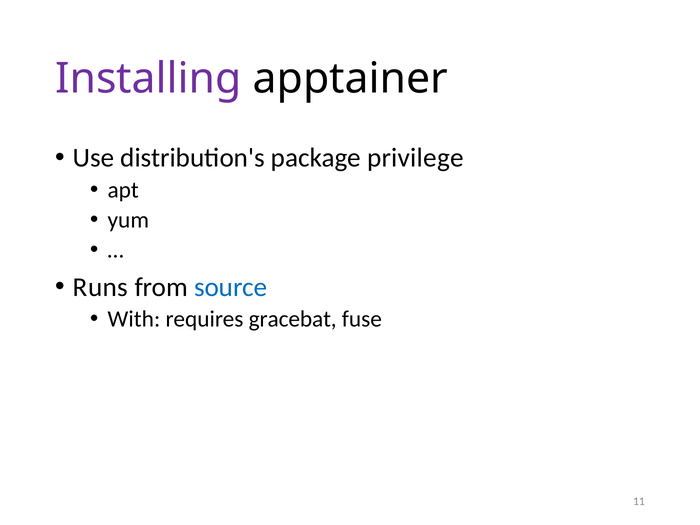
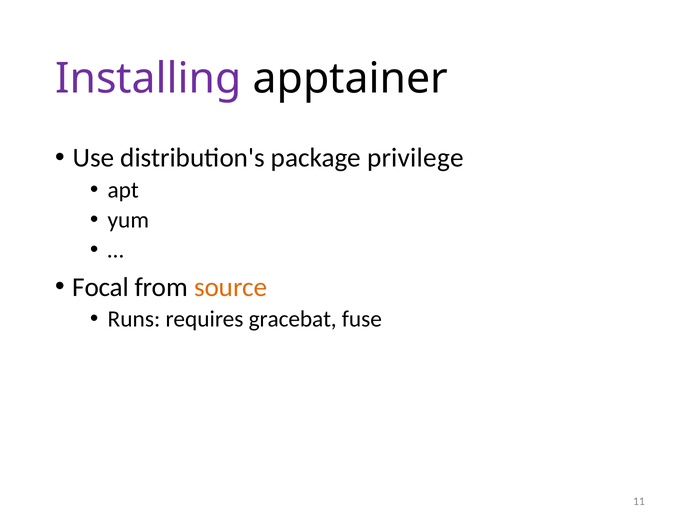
Runs: Runs -> Focal (101, 287)
source colour: blue -> orange (231, 287)
With: With -> Runs (134, 319)
